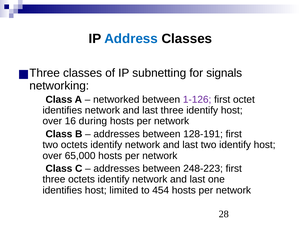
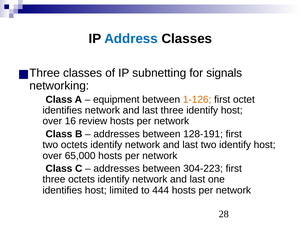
networked: networked -> equipment (116, 99)
1-126 colour: purple -> orange (197, 99)
during: during -> review (93, 121)
248-223: 248-223 -> 304-223 (203, 168)
454: 454 -> 444 (161, 190)
